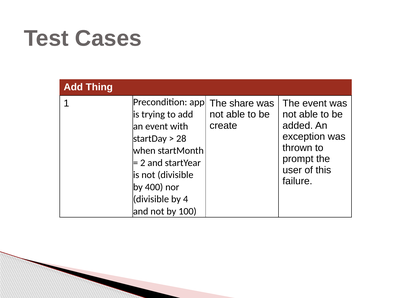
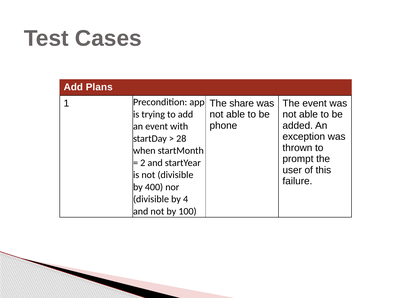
Thing: Thing -> Plans (99, 87)
create: create -> phone (223, 126)
